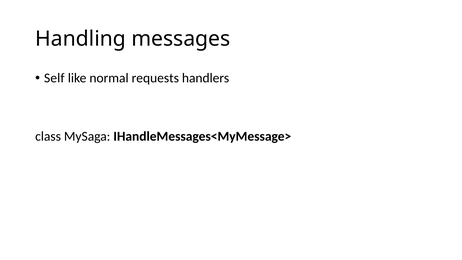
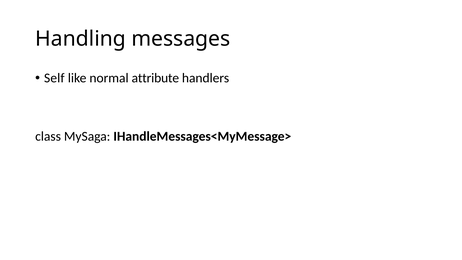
requests: requests -> attribute (155, 78)
